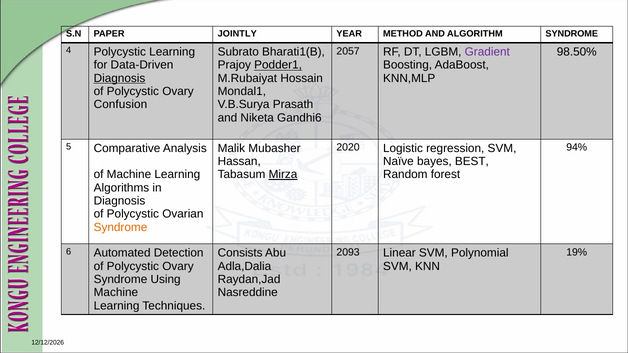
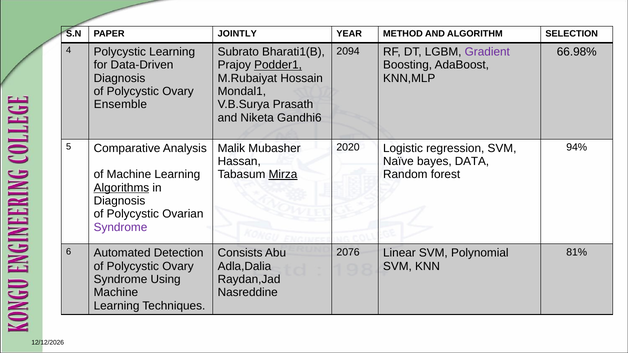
ALGORITHM SYNDROME: SYNDROME -> SELECTION (572, 34)
2057: 2057 -> 2094 (348, 51)
98.50%: 98.50% -> 66.98% (577, 52)
Diagnosis underline: present -> none (119, 78)
Confusion: Confusion -> Ensemble (120, 105)
BEST: BEST -> DATA (472, 161)
Algorithms underline: none -> present (121, 188)
Syndrome colour: orange -> purple (120, 227)
2093: 2093 -> 2076 (348, 252)
19%: 19% -> 81% (577, 252)
